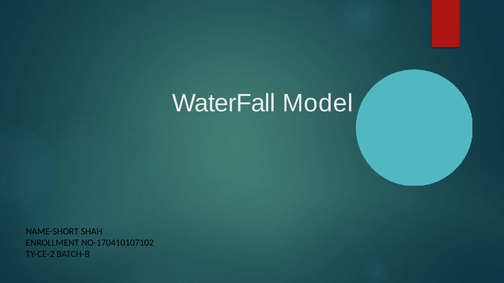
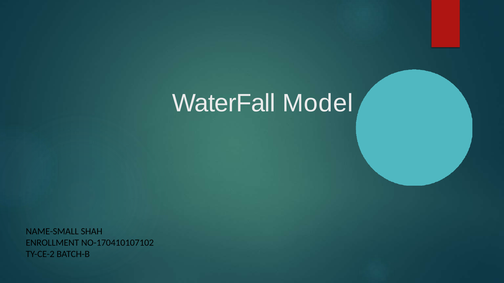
NAME-SHORT: NAME-SHORT -> NAME-SMALL (52, 232)
